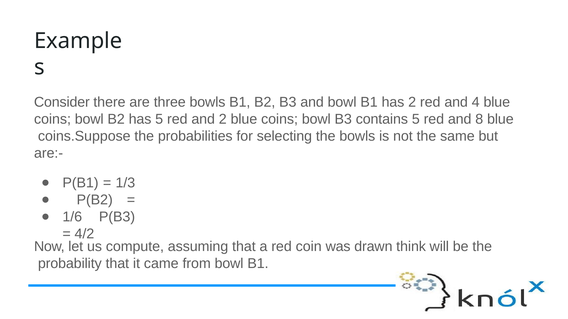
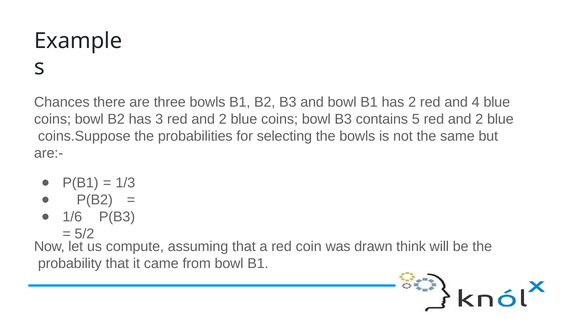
Consider: Consider -> Chances (62, 102)
has 5: 5 -> 3 (159, 119)
5 red and 8: 8 -> 2 (479, 119)
4/2: 4/2 -> 5/2 (84, 234)
